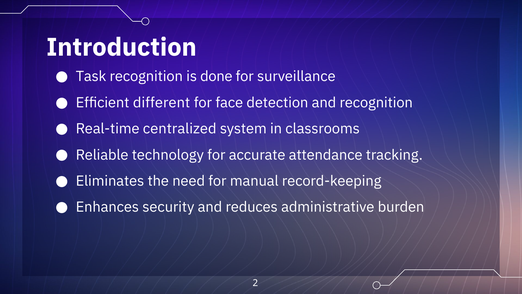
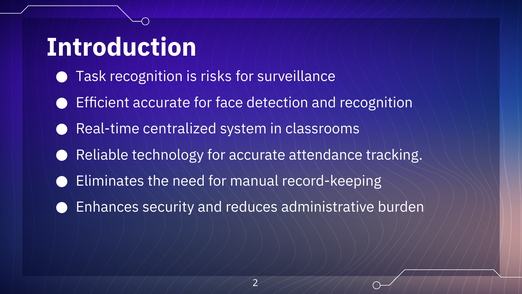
done: done -> risks (216, 76)
Efficient different: different -> accurate (162, 103)
